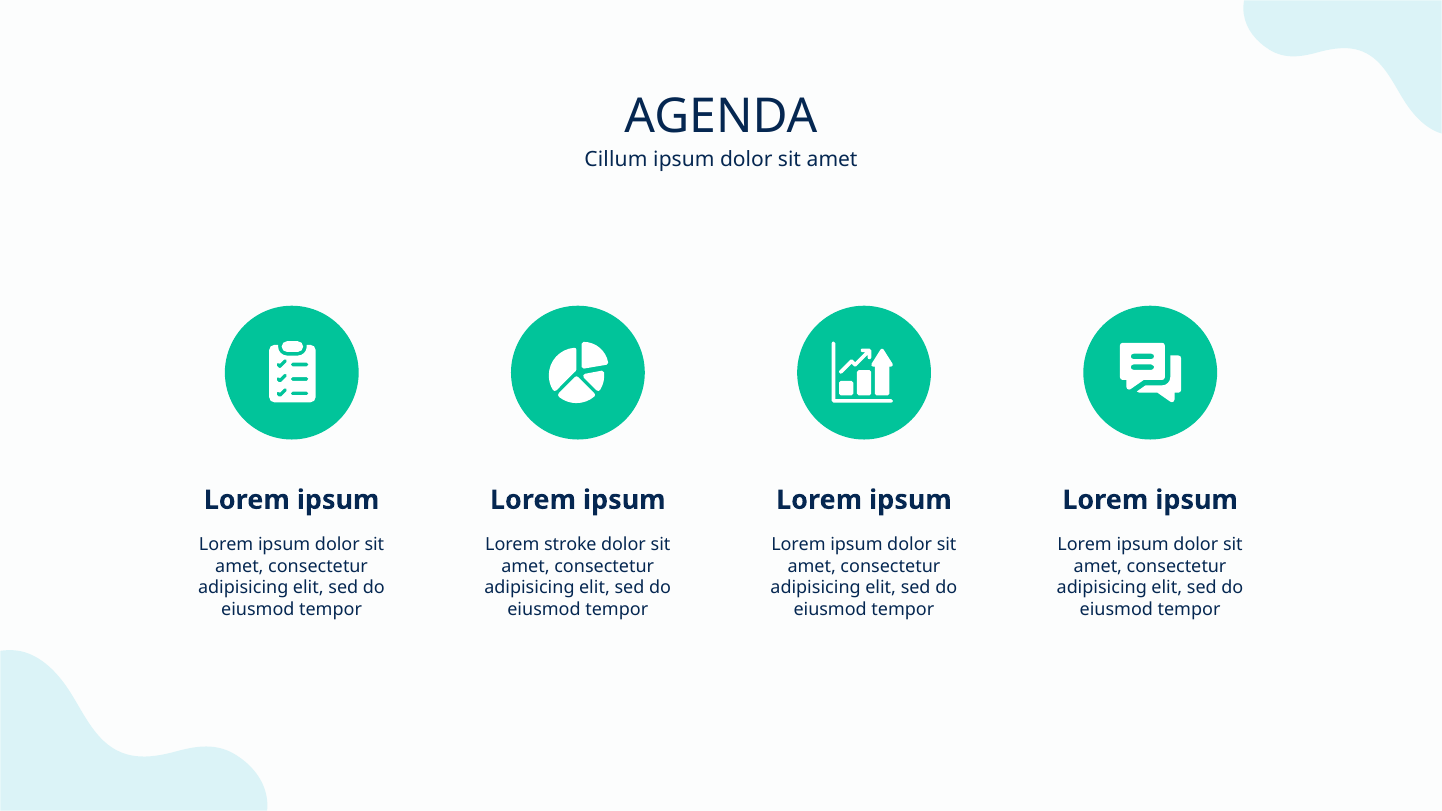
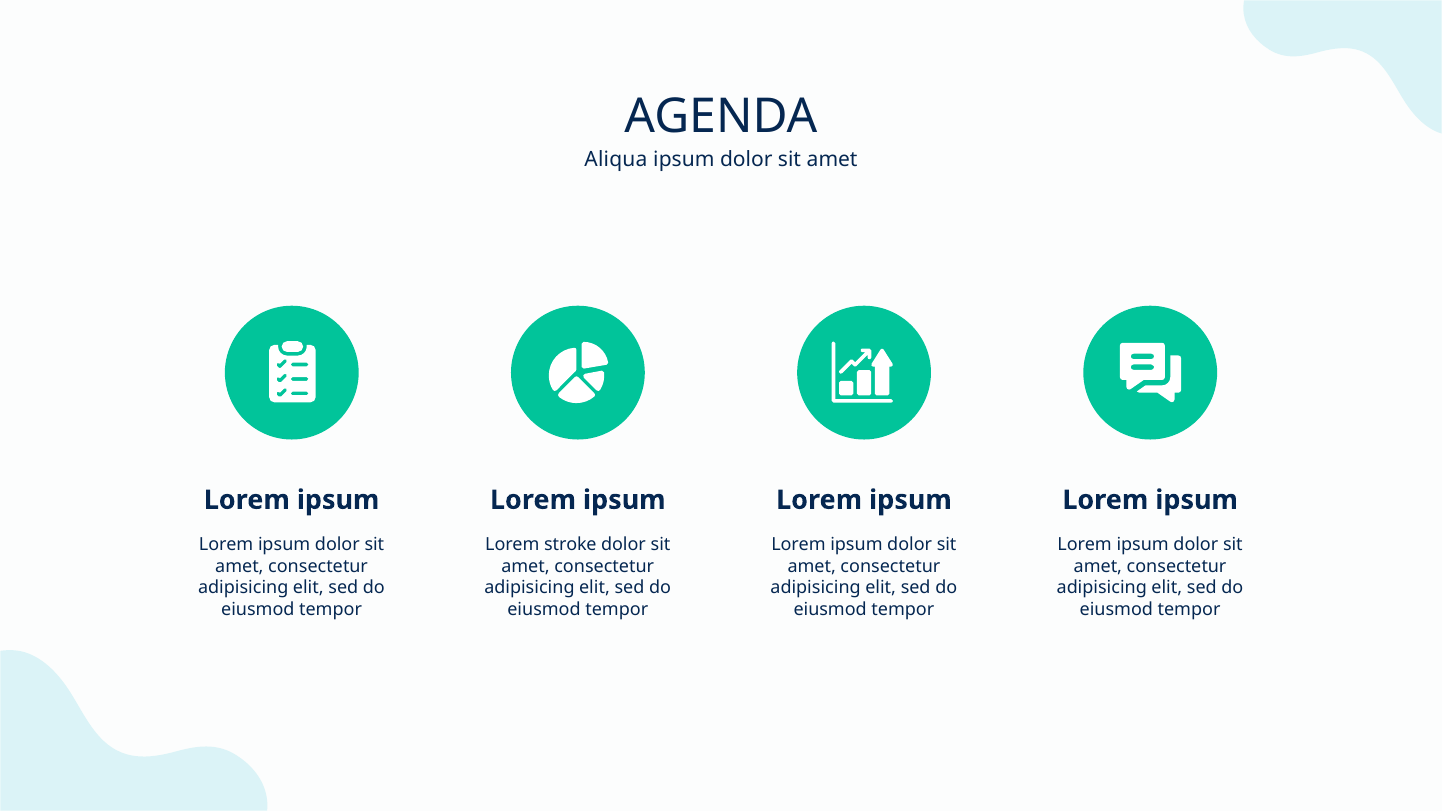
Cillum: Cillum -> Aliqua (616, 160)
